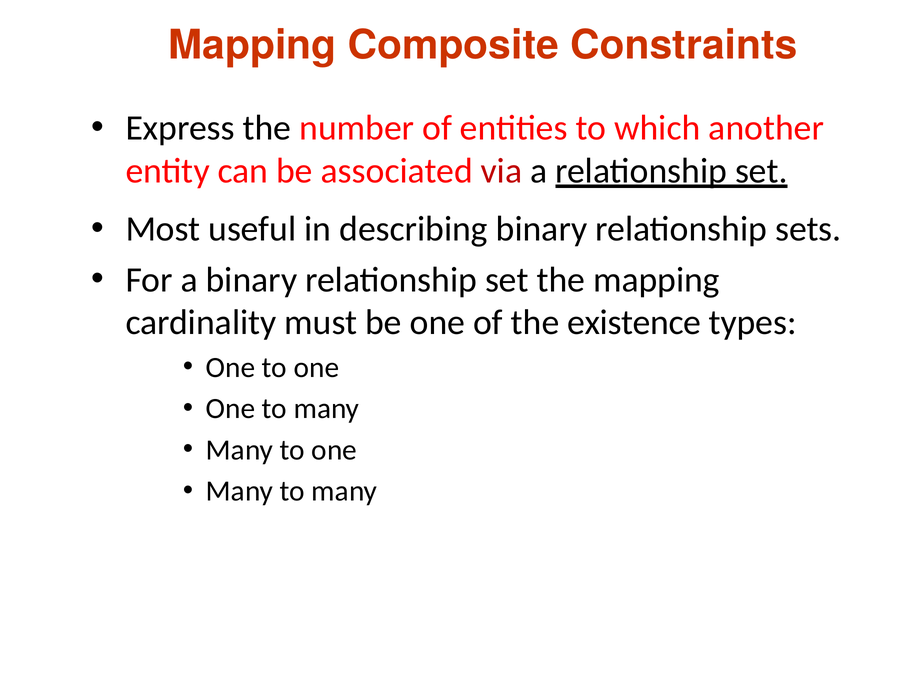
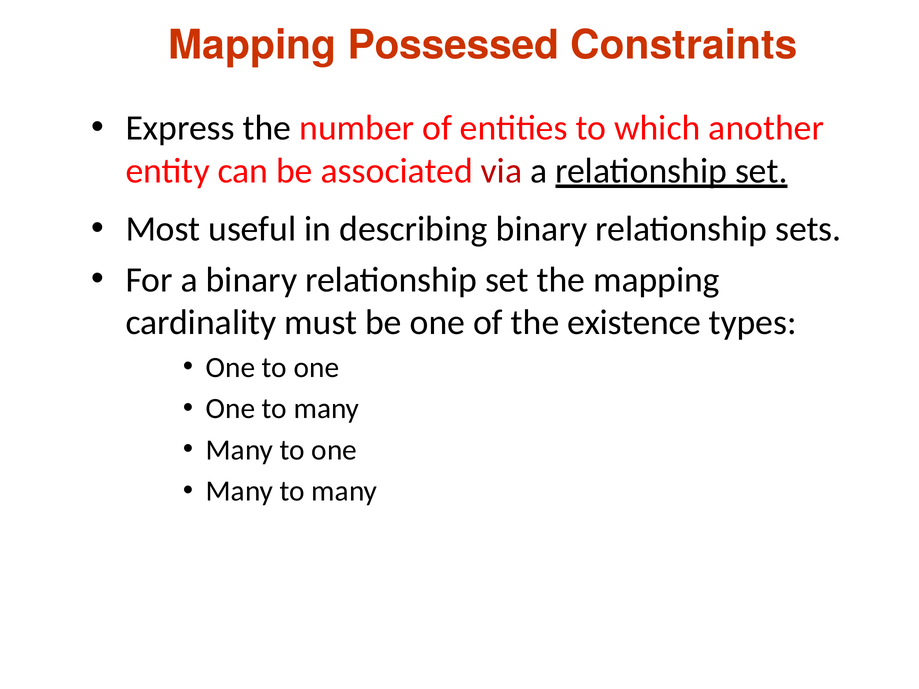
Composite: Composite -> Possessed (453, 45)
